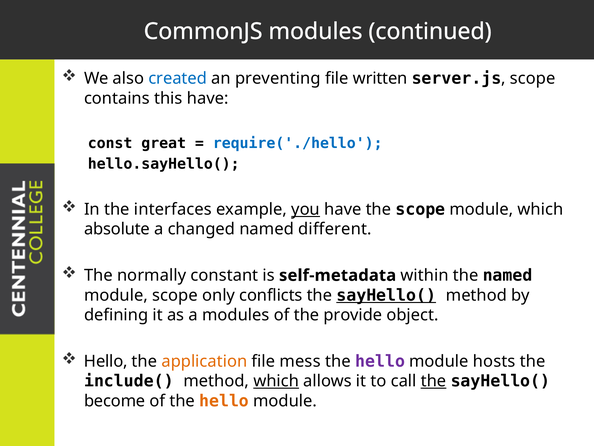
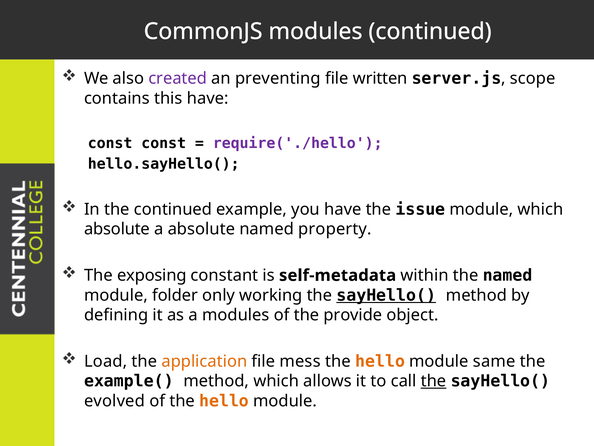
created colour: blue -> purple (178, 78)
const great: great -> const (164, 143)
require('./hello colour: blue -> purple (298, 143)
the interfaces: interfaces -> continued (173, 209)
you underline: present -> none (306, 209)
the scope: scope -> issue (420, 209)
a changed: changed -> absolute (201, 229)
different: different -> property (335, 229)
normally: normally -> exposing (152, 275)
module scope: scope -> folder (175, 295)
conflicts: conflicts -> working (271, 295)
Hello: Hello -> Load (106, 361)
hello colour: purple -> orange (380, 361)
hosts: hosts -> same (494, 361)
include(: include( -> example( (129, 381)
which underline: present -> none (276, 381)
become: become -> evolved (114, 401)
